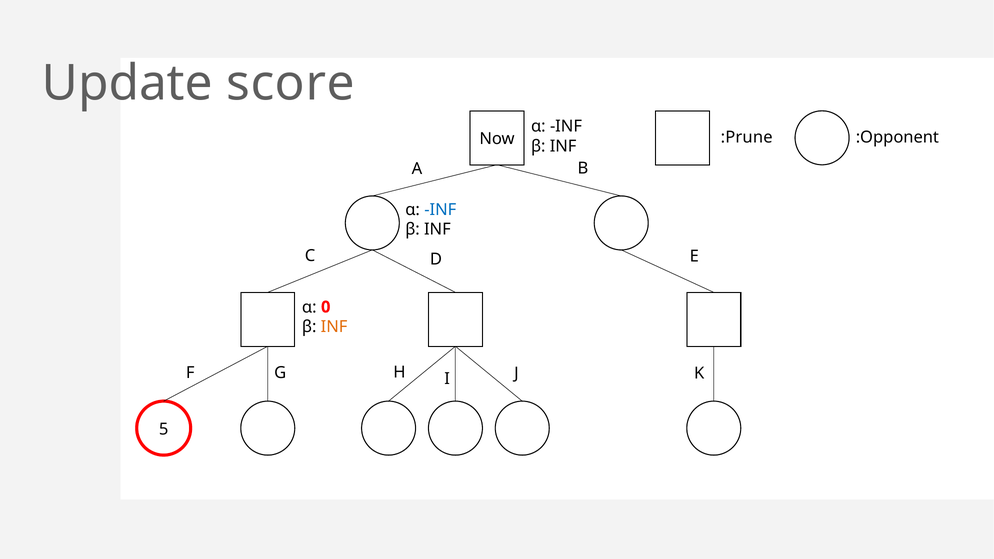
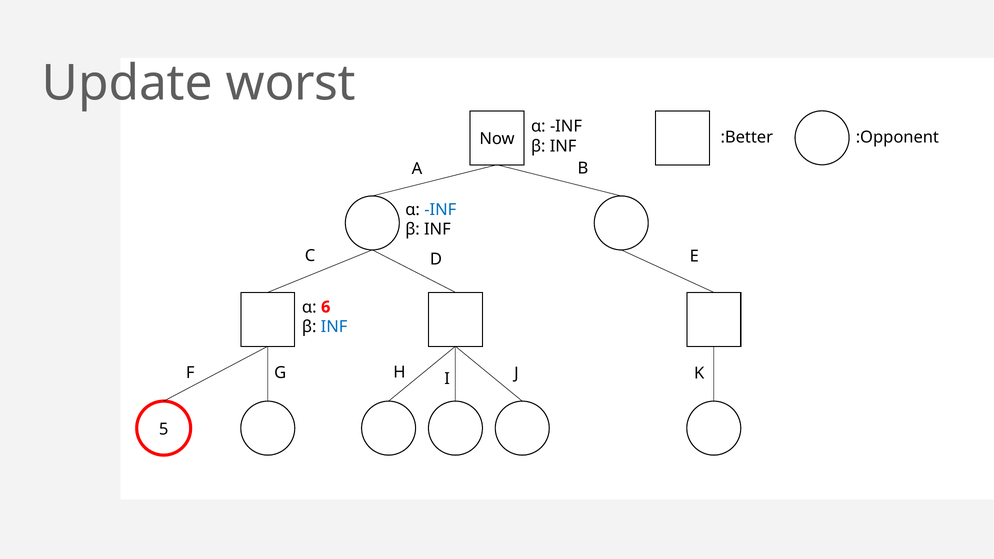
score: score -> worst (291, 83)
:Prune: :Prune -> :Better (747, 138)
0: 0 -> 6 (326, 307)
INF colour: orange -> blue (334, 327)
